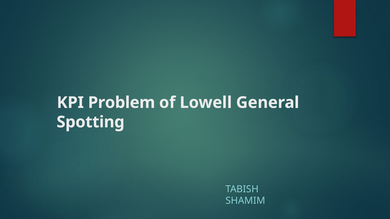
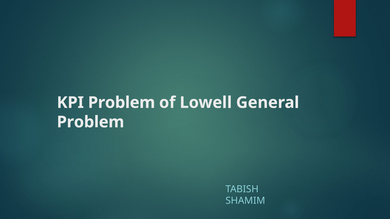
Spotting: Spotting -> Problem (91, 122)
